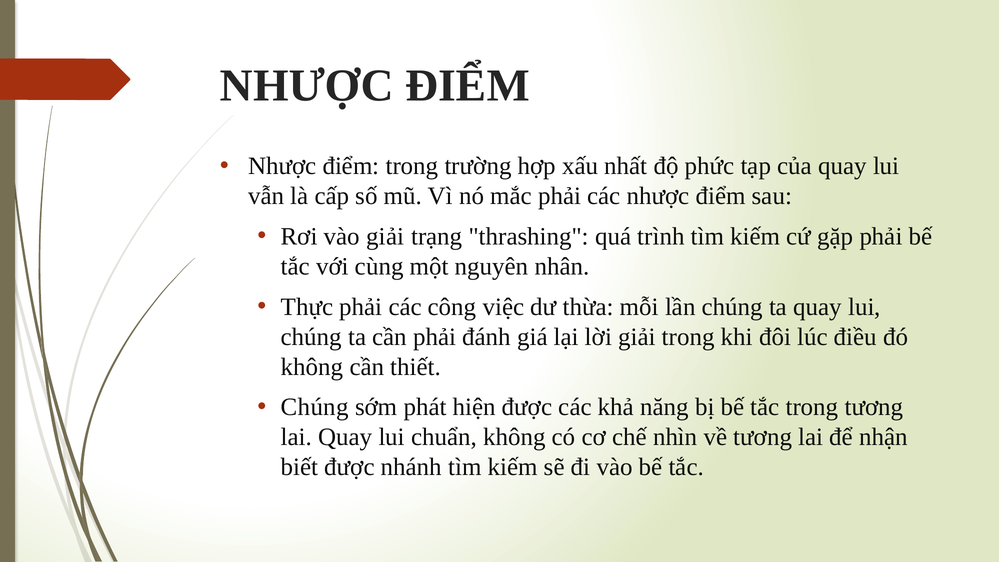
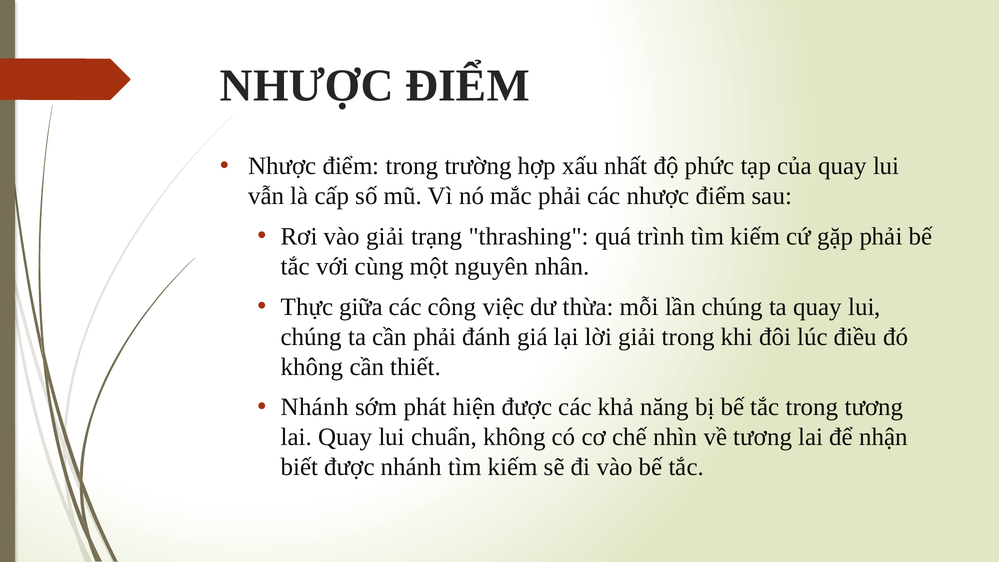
Thực phải: phải -> giữa (361, 307)
Chúng: Chúng -> Nhánh (315, 407)
